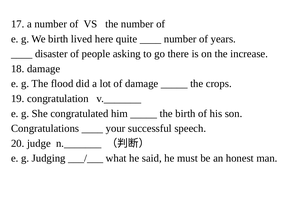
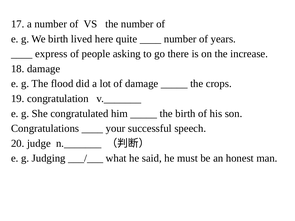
disaster: disaster -> express (51, 54)
